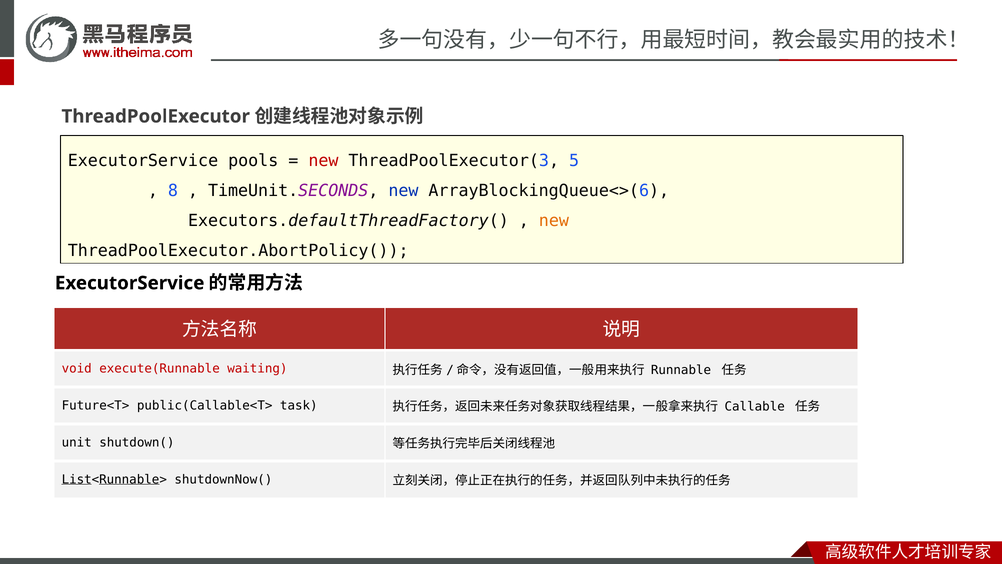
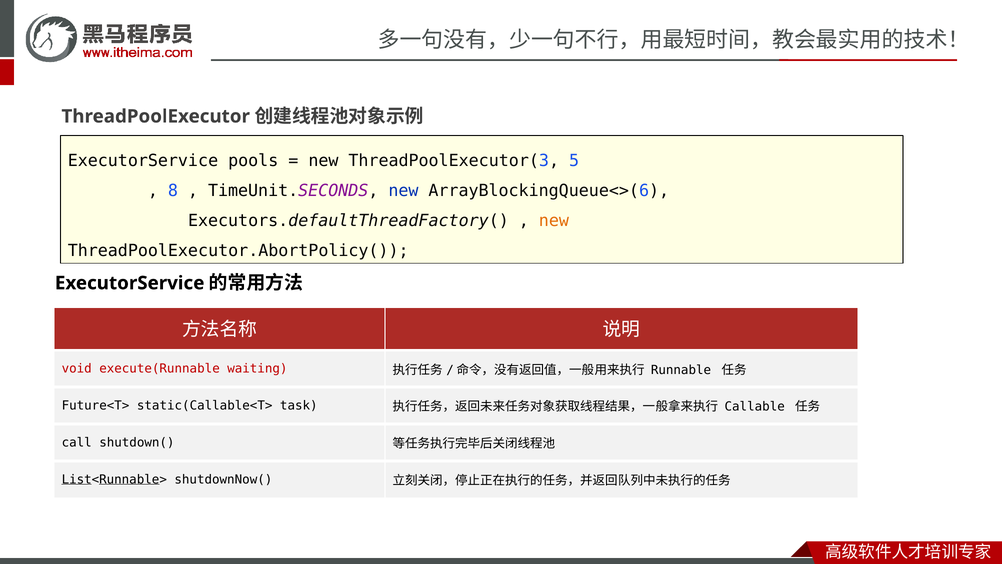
new colour: red -> black (323, 160)
public(Callable<T>: public(Callable<T> -> static(Callable<T> (205, 405)
unit: unit -> call (77, 442)
